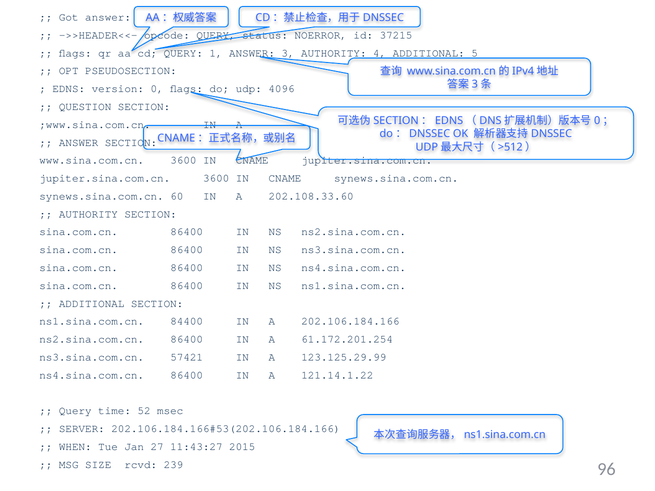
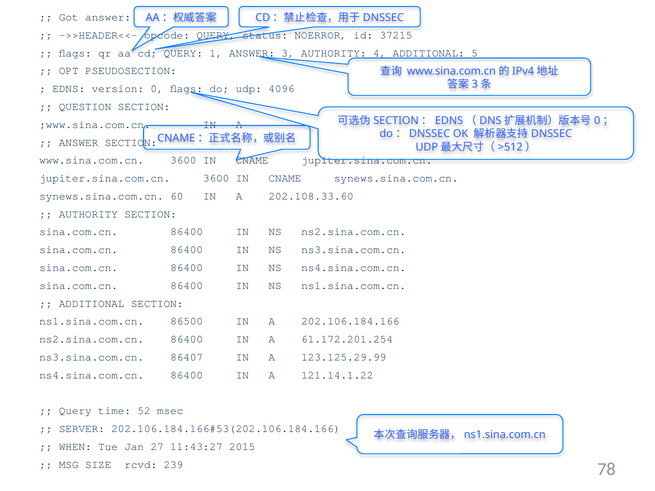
84400: 84400 -> 86500 (187, 321)
57421: 57421 -> 86407 (187, 357)
96: 96 -> 78 (606, 469)
